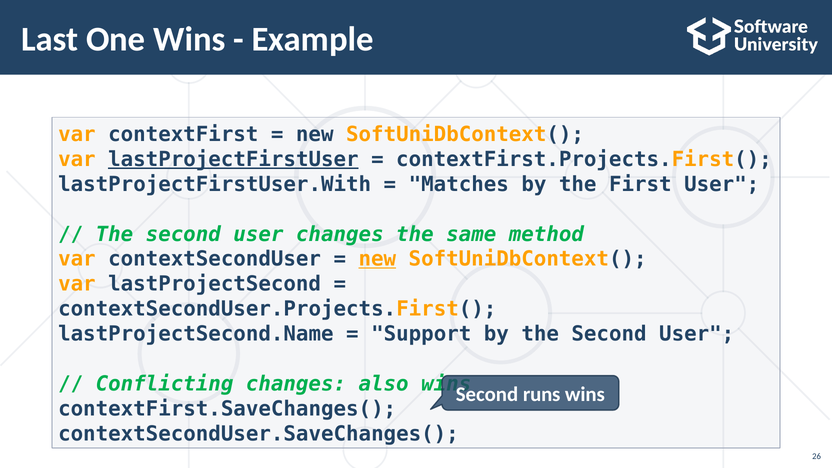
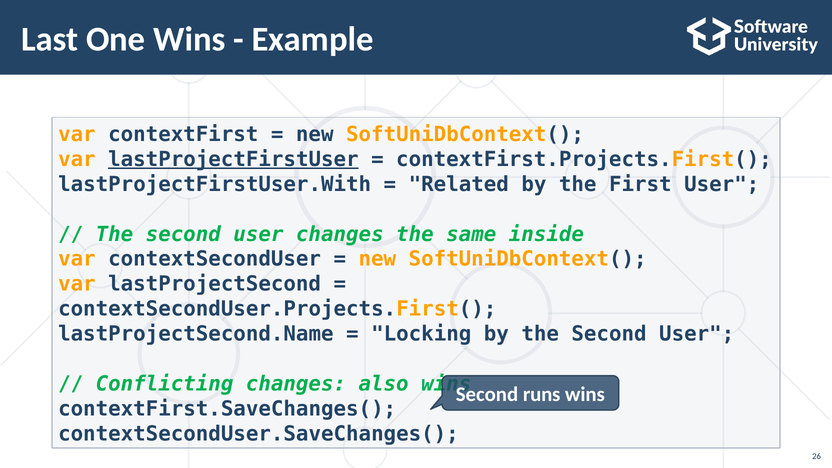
Matches: Matches -> Related (459, 184)
method: method -> inside (546, 234)
new underline: present -> none (377, 259)
Support: Support -> Locking (421, 334)
